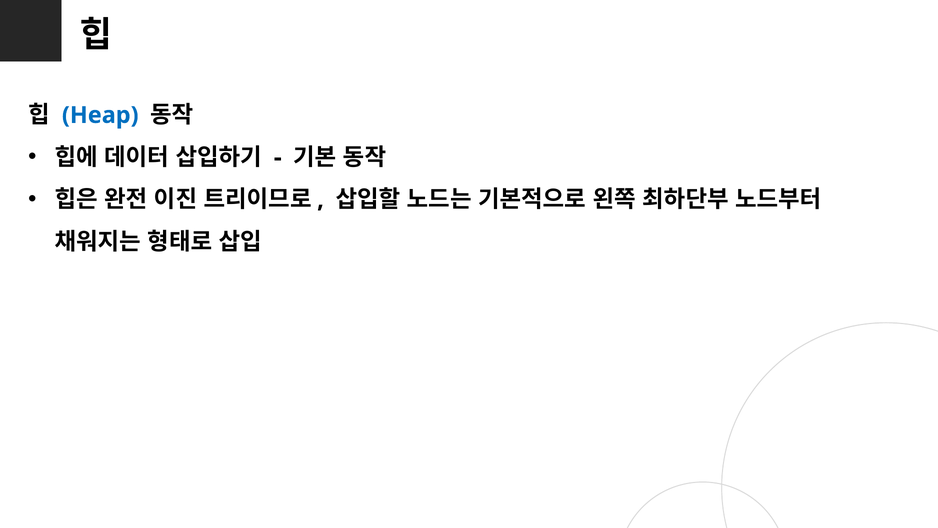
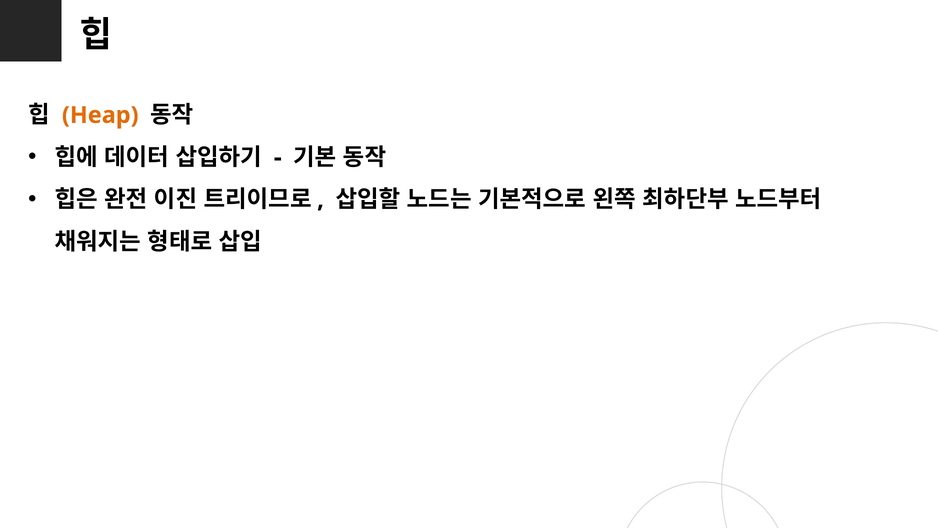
Heap colour: blue -> orange (100, 115)
